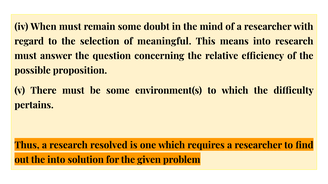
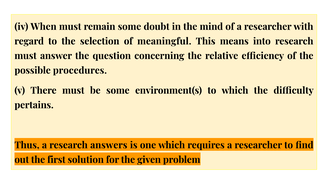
proposition: proposition -> procedures (80, 71)
resolved: resolved -> answers (109, 146)
the into: into -> first (56, 160)
